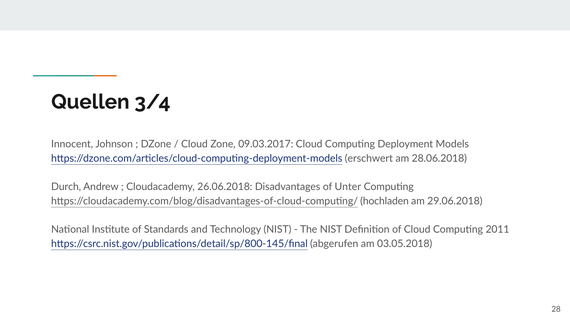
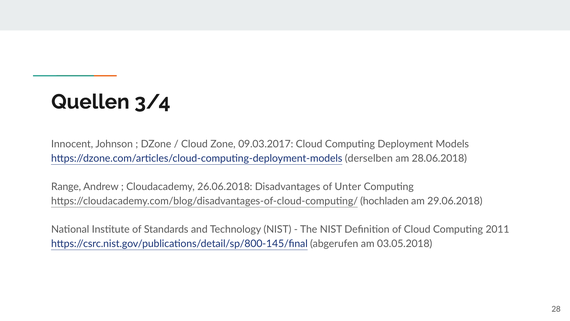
erschwert: erschwert -> derselben (369, 158)
Durch: Durch -> Range (66, 187)
